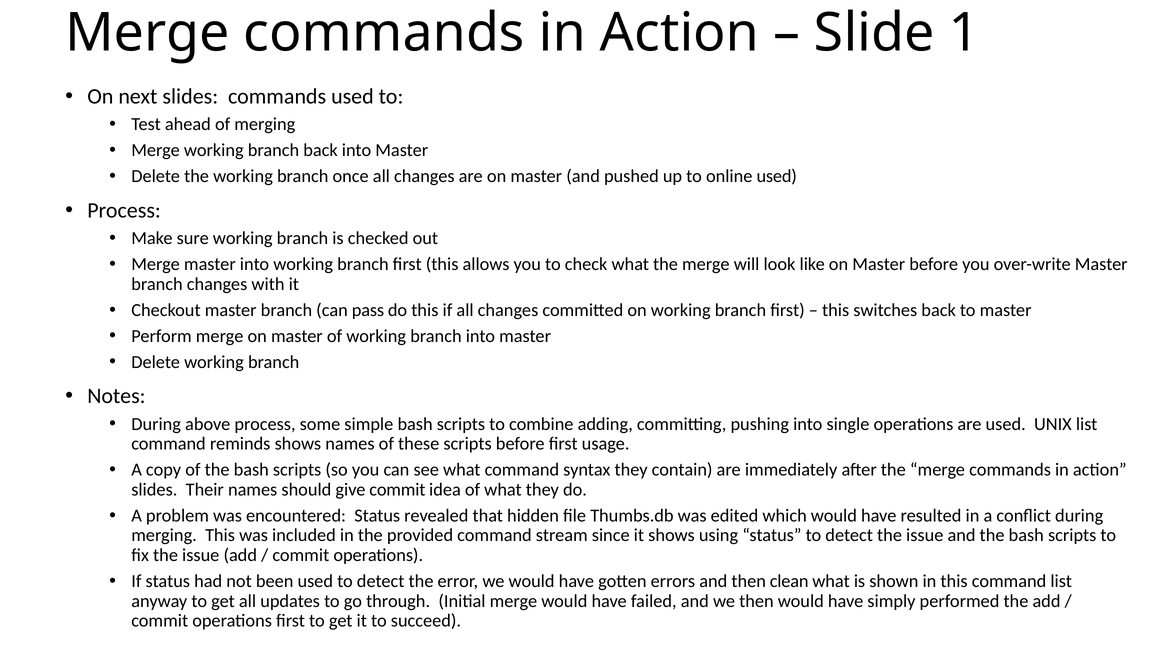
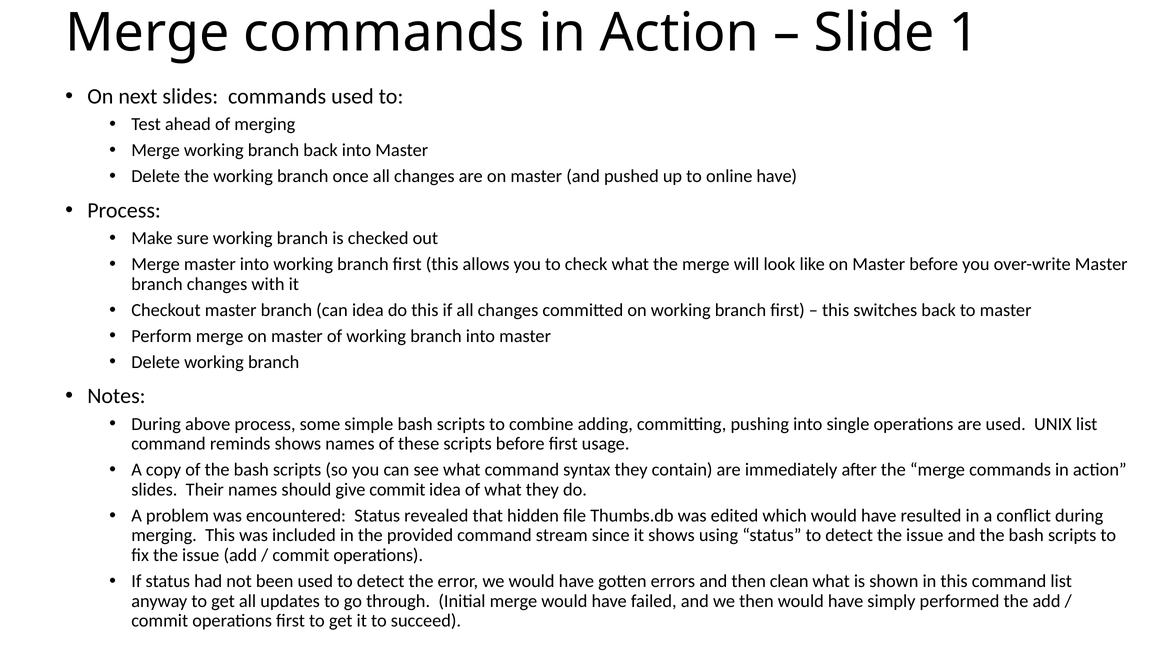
online used: used -> have (777, 176)
can pass: pass -> idea (368, 310)
